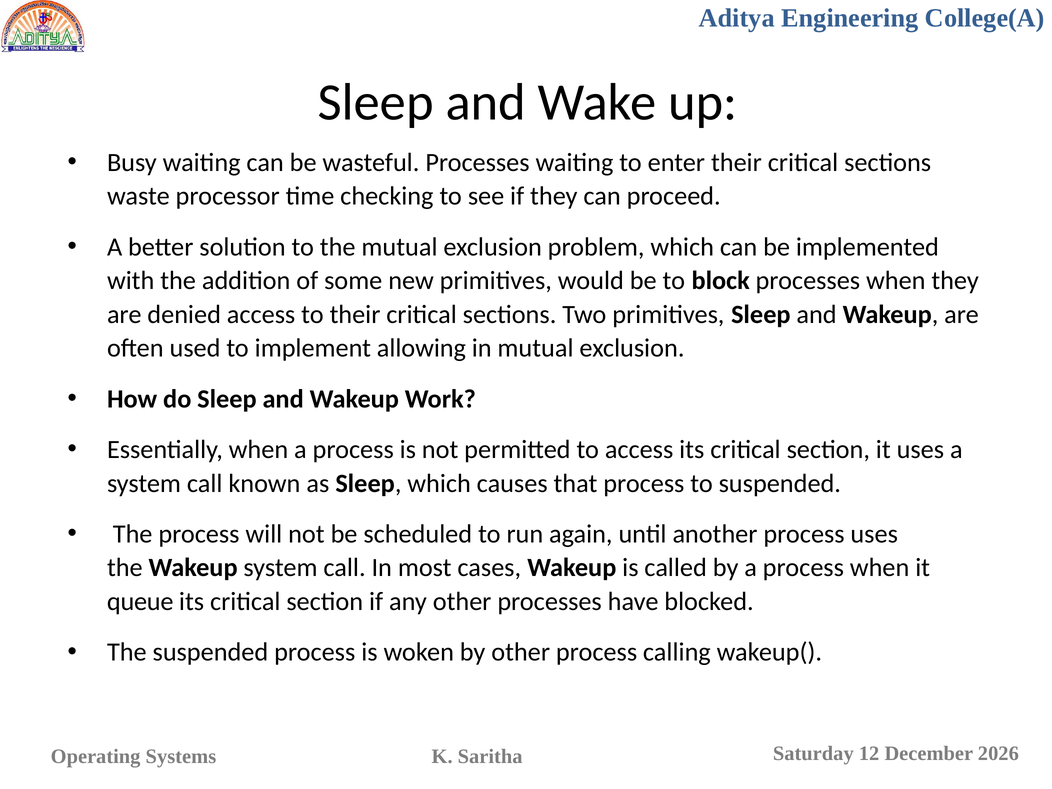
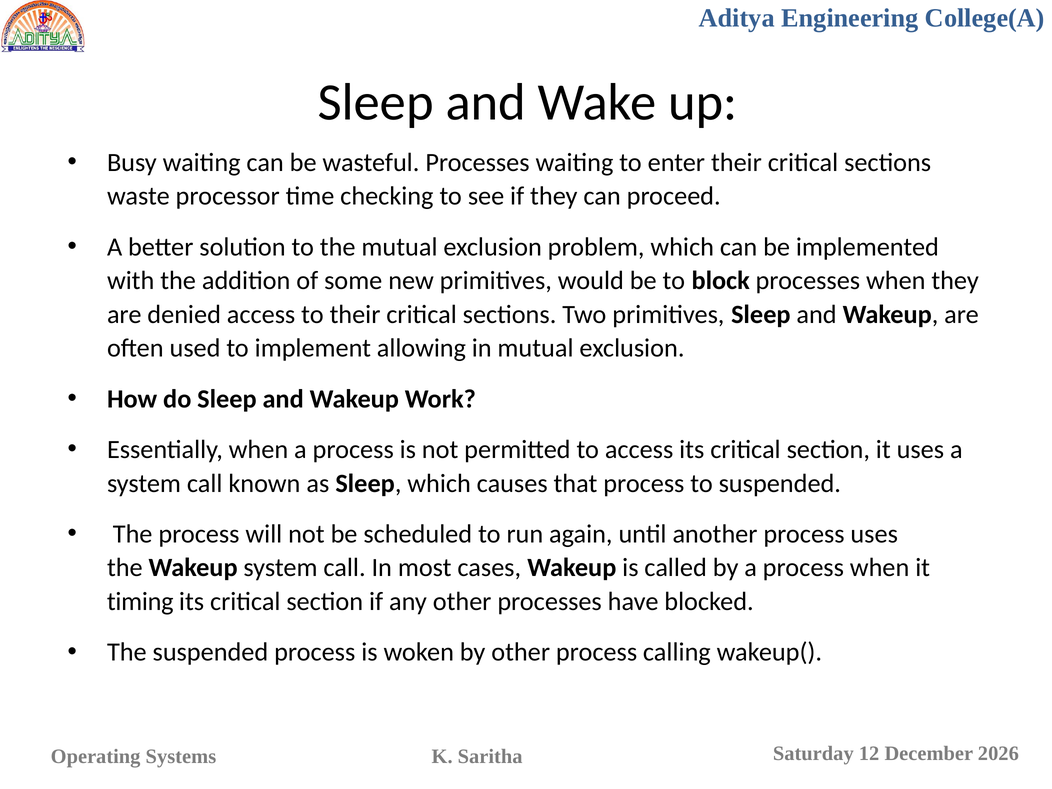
queue: queue -> timing (140, 602)
